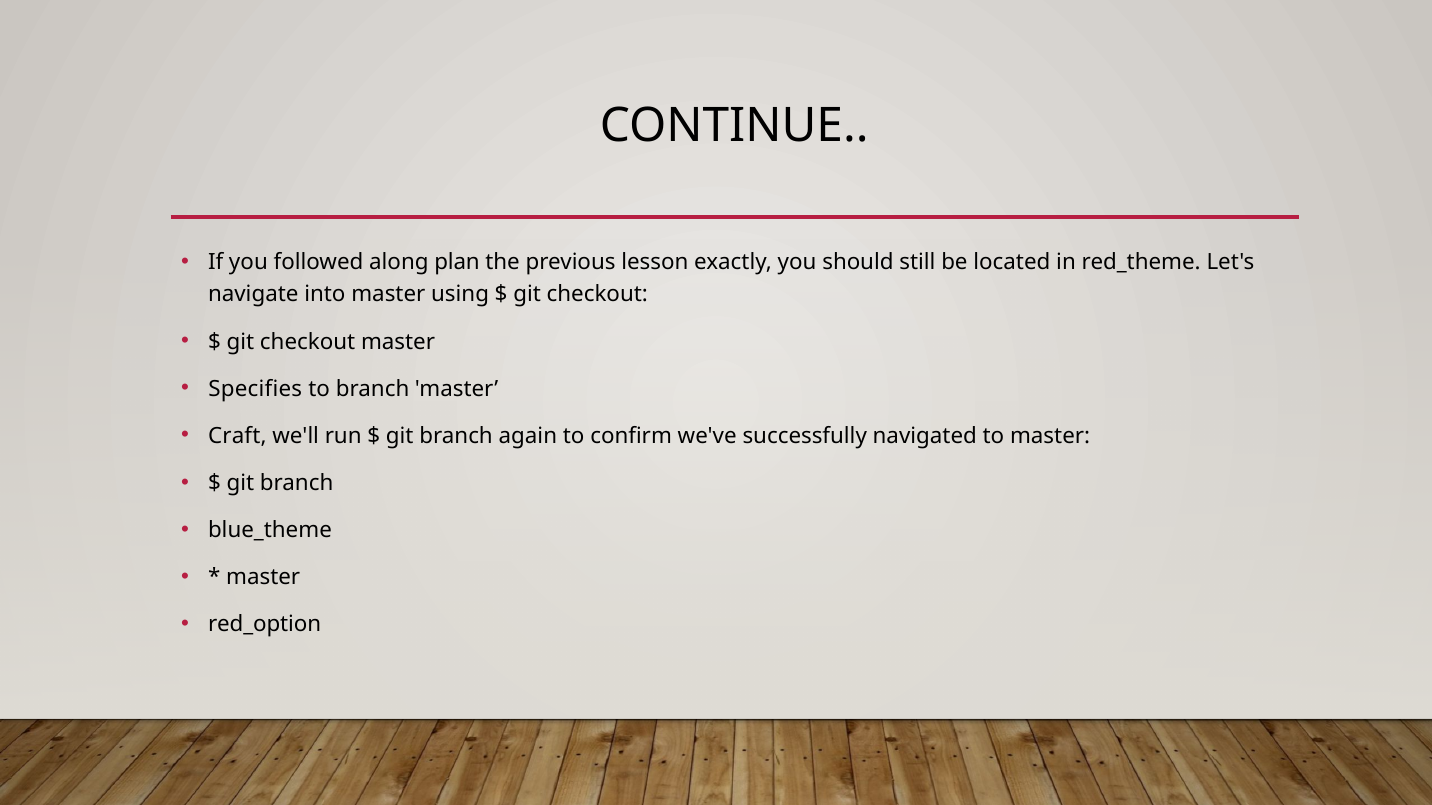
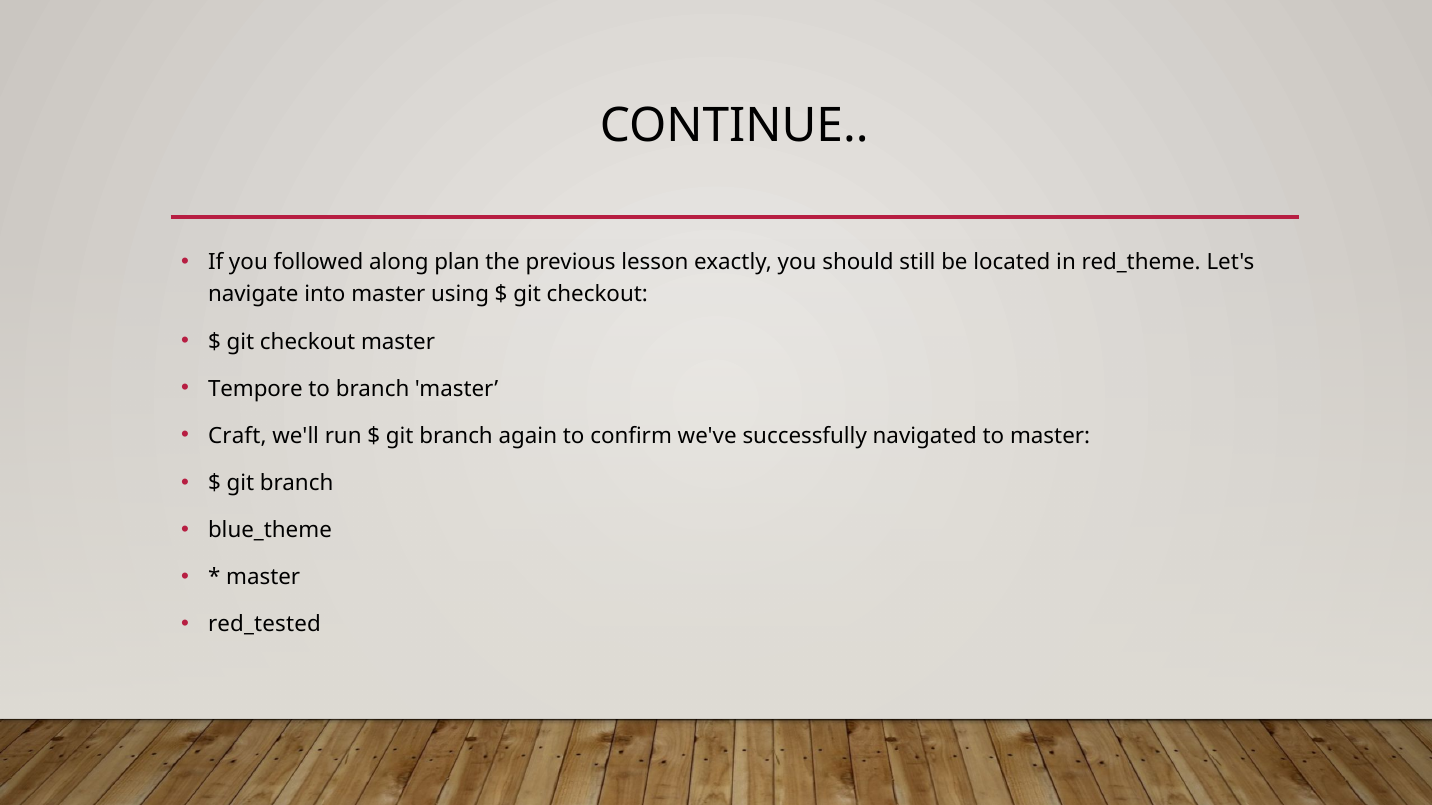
Specifies: Specifies -> Tempore (255, 389)
red_option: red_option -> red_tested (264, 625)
